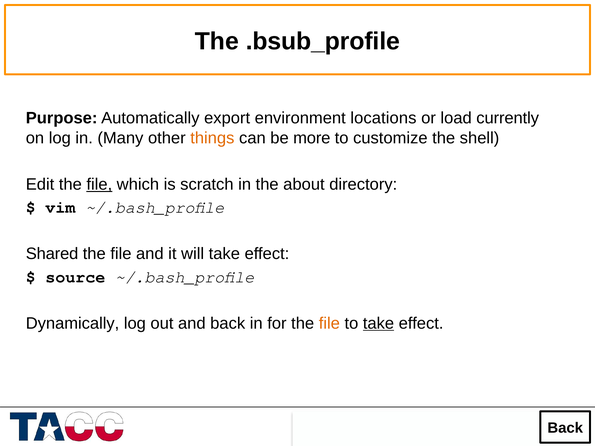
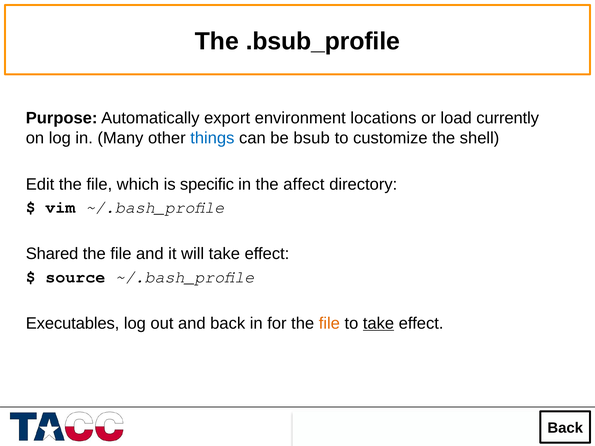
things colour: orange -> blue (212, 138)
more: more -> bsub (312, 138)
file underline: present -> none (99, 184)
scratch: scratch -> specific (207, 184)
about: about -> affect (304, 184)
Dynamically: Dynamically -> Executables (73, 323)
